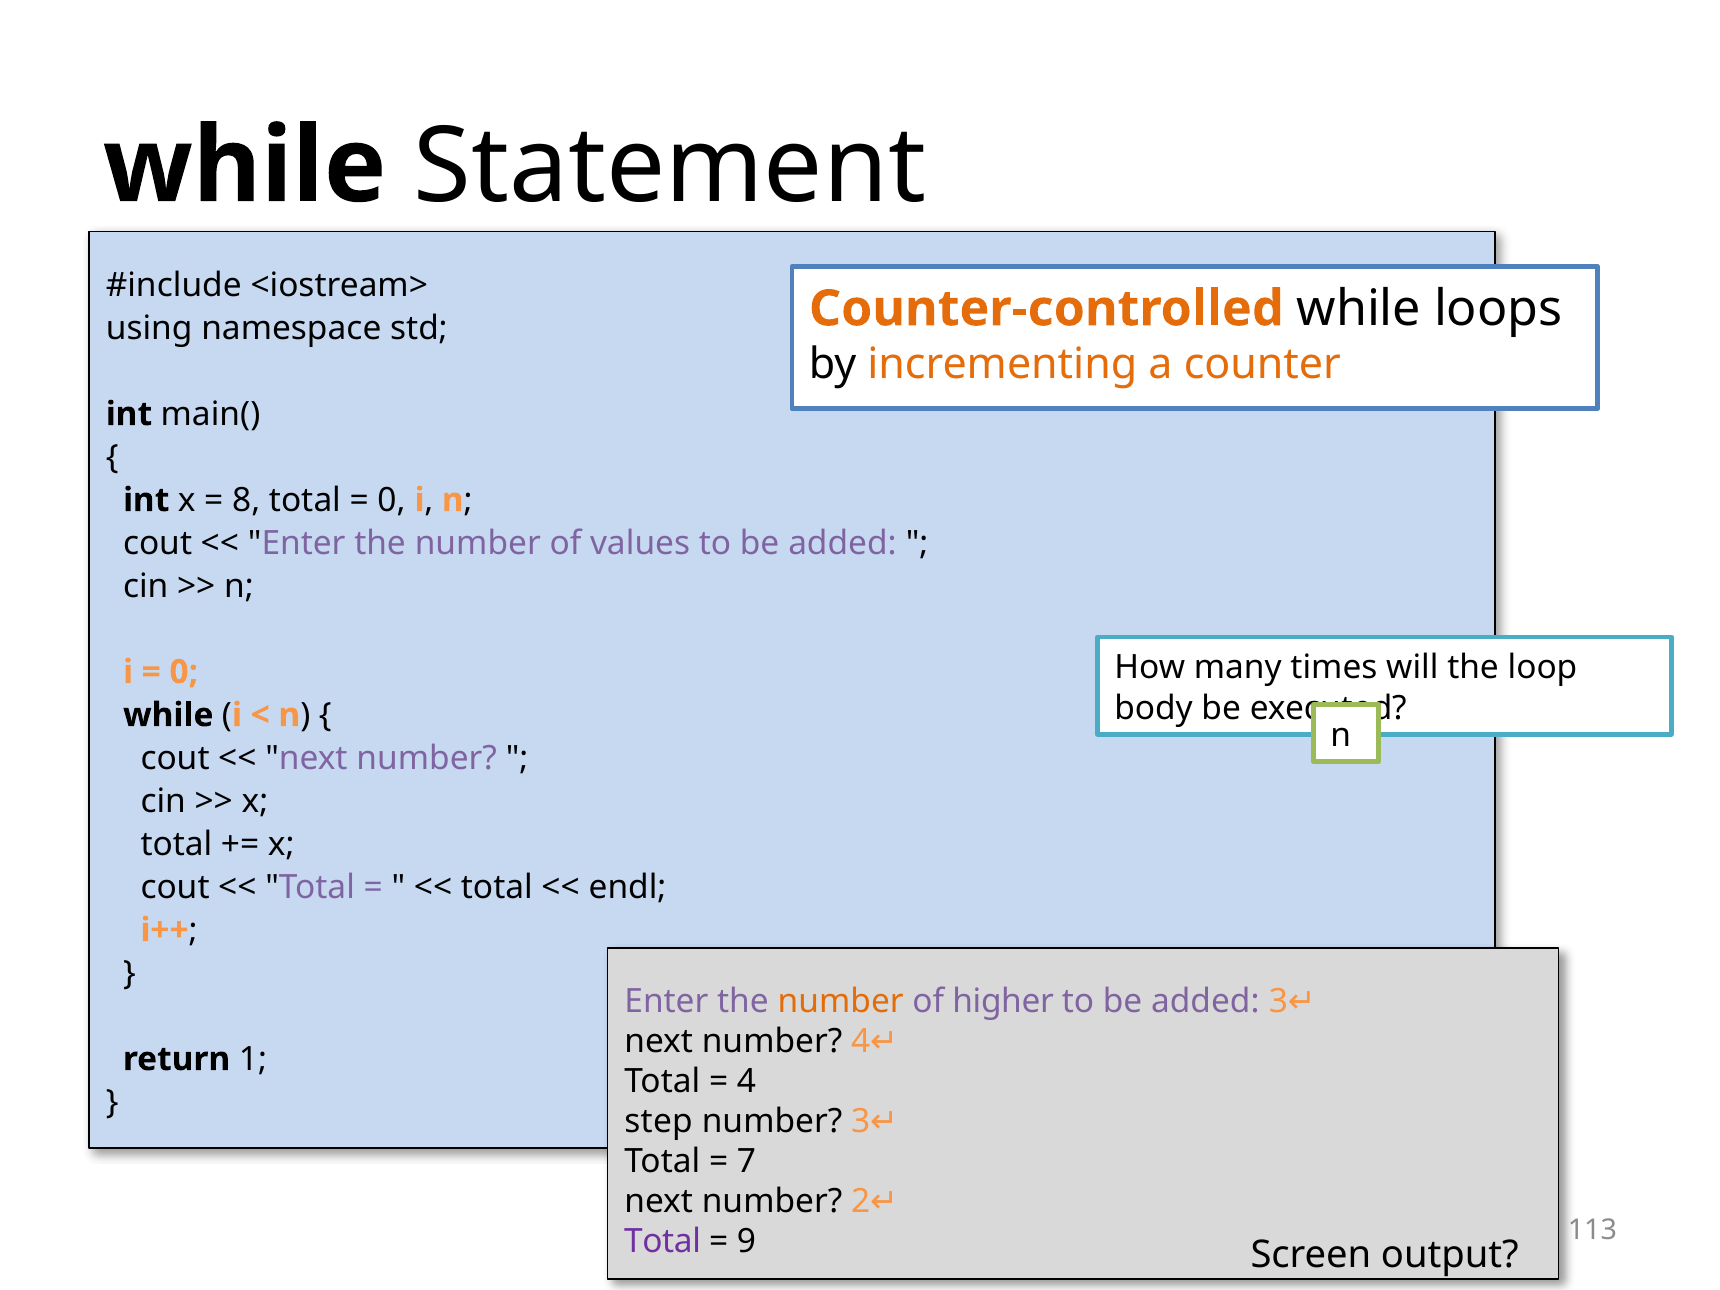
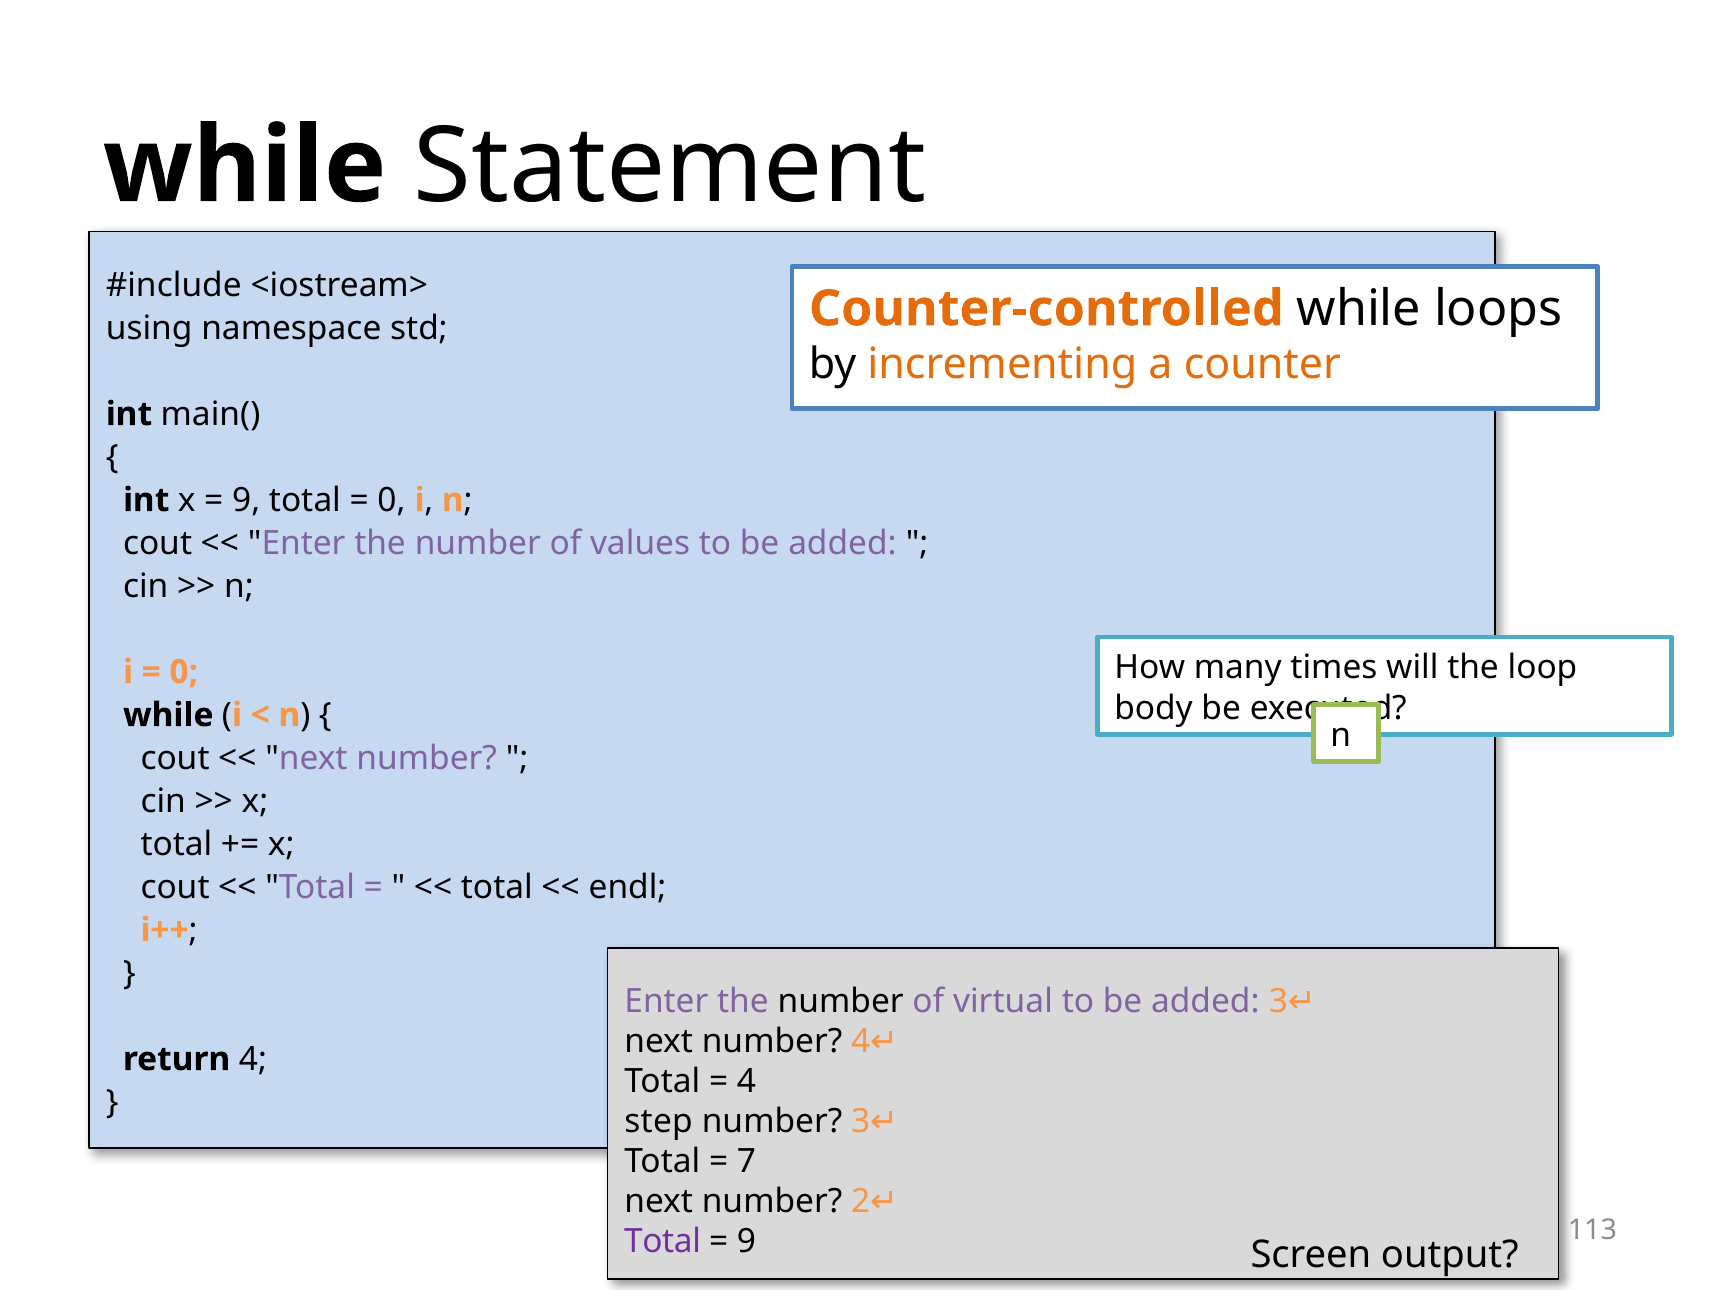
8: 8 -> 9 (246, 500)
number colour: orange -> black (841, 1001)
higher: higher -> virtual (1003, 1001)
return 1: 1 -> 4 (253, 1059)
